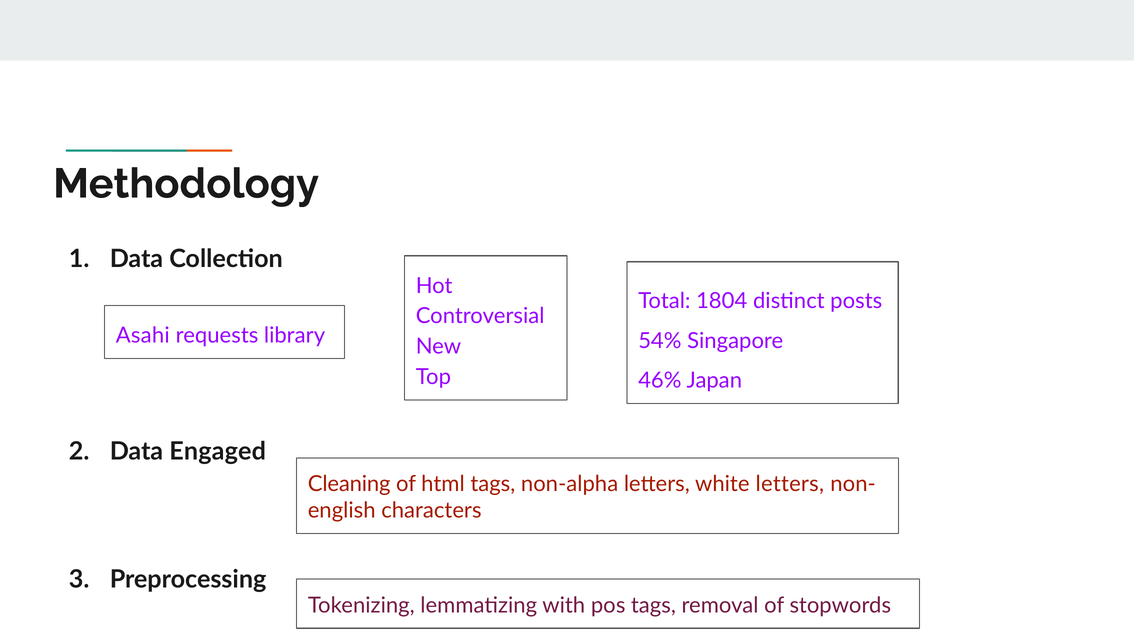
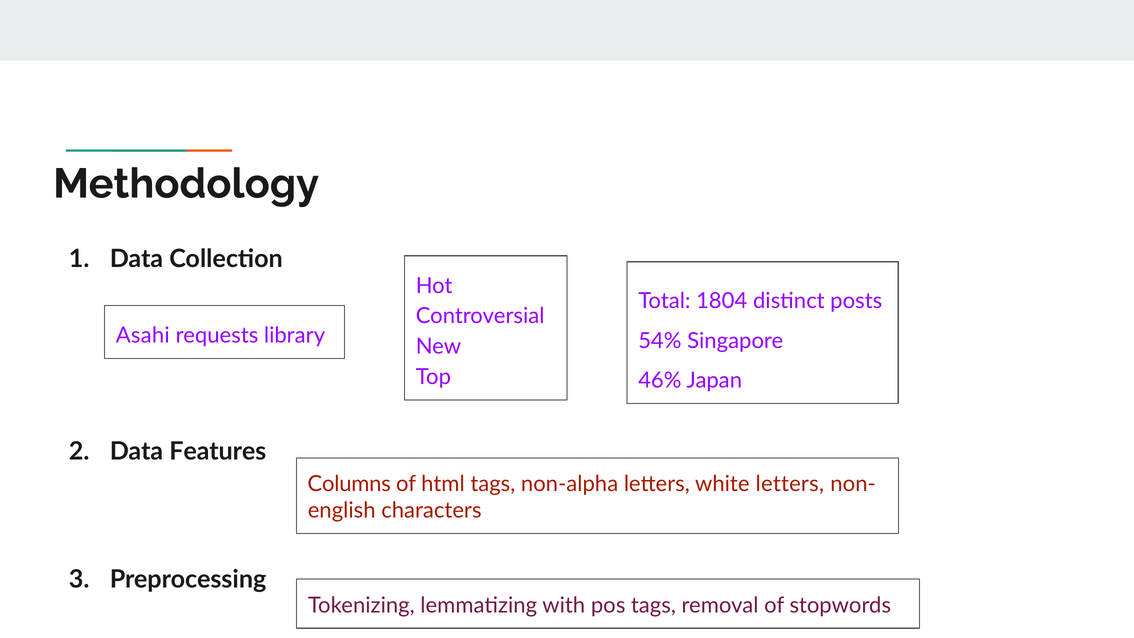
Engaged: Engaged -> Features (218, 451)
Cleaning: Cleaning -> Columns (349, 484)
